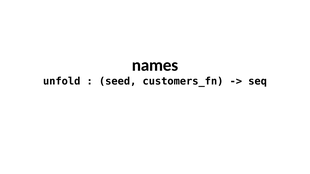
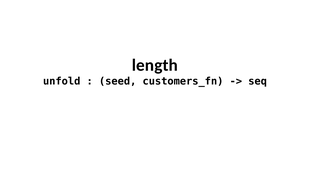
names: names -> length (155, 65)
